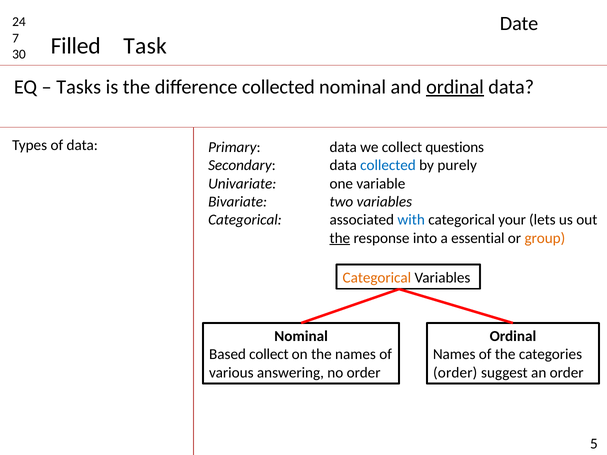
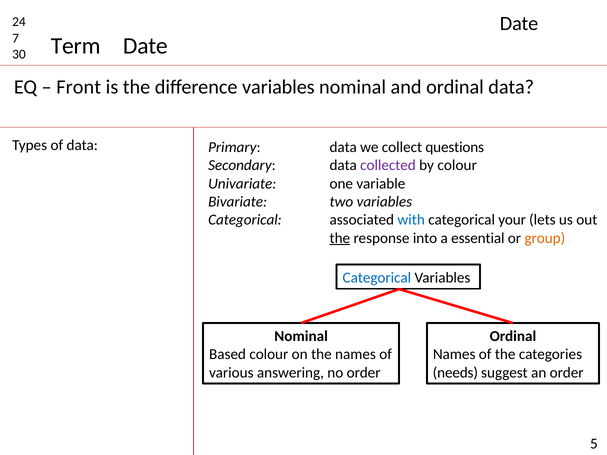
Task: Task -> Date (145, 46)
Filled: Filled -> Term (76, 46)
Tasks: Tasks -> Front (79, 87)
difference collected: collected -> variables (278, 87)
ordinal underline: present -> none (455, 87)
collected colour: blue -> purple (388, 165)
by purely: purely -> colour (457, 165)
Categorical colour: orange -> blue (377, 278)
Based collect: collect -> colour (269, 355)
order: order -> needs (455, 373)
